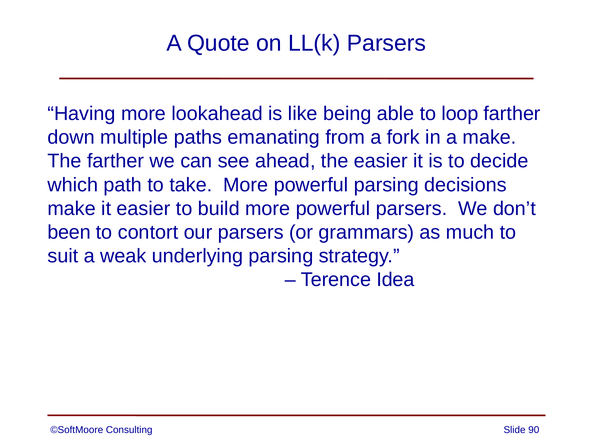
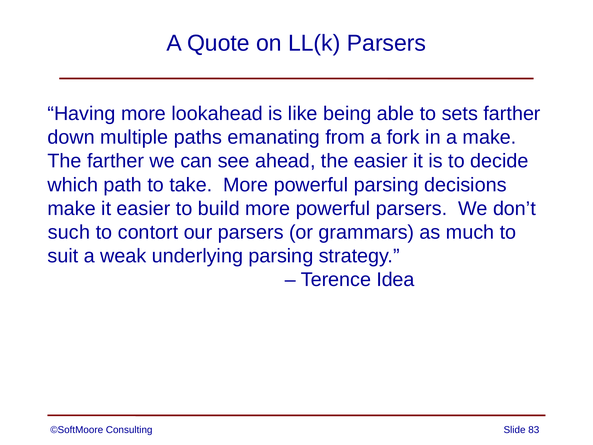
loop: loop -> sets (460, 114)
been: been -> such (69, 232)
90: 90 -> 83 (534, 430)
